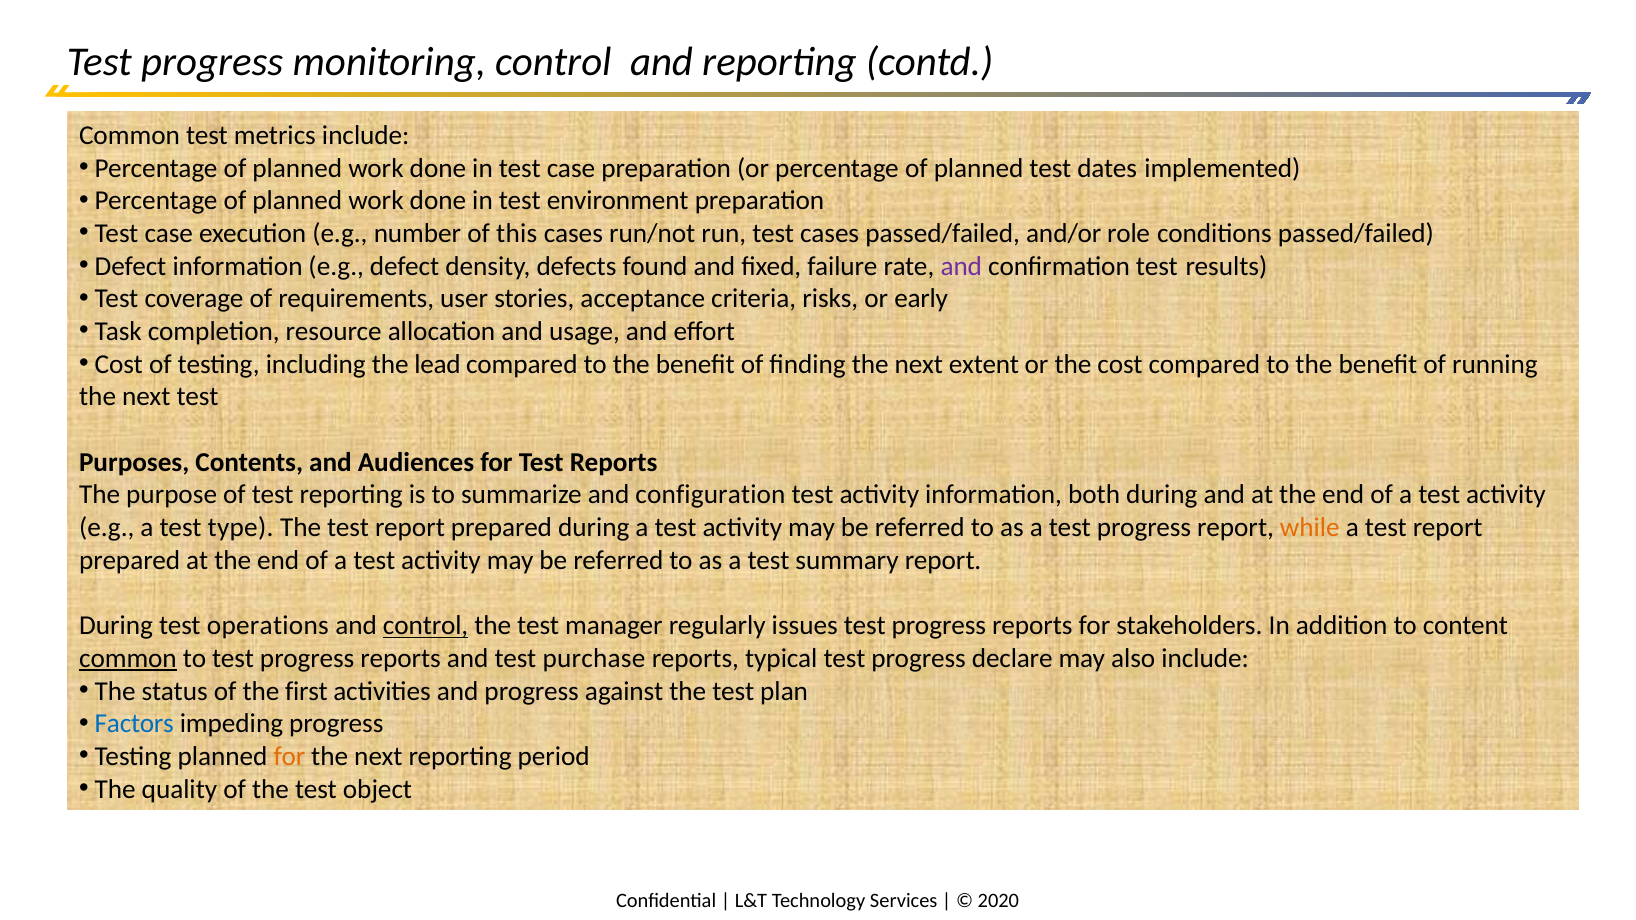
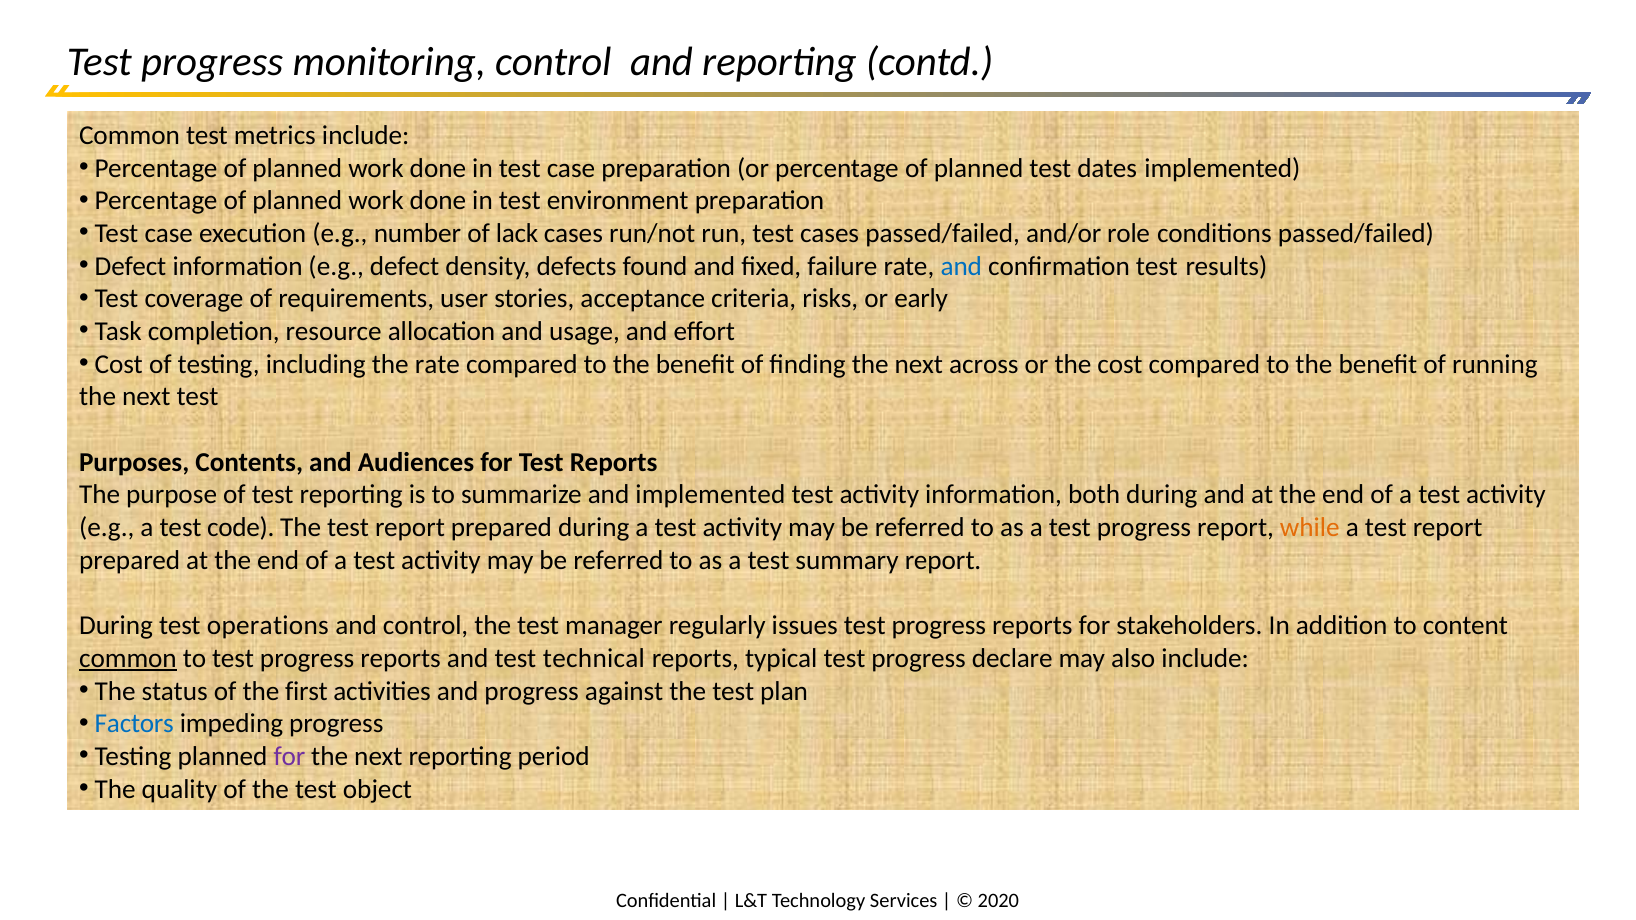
this: this -> lack (517, 234)
and colour: purple -> blue (961, 266)
the lead: lead -> rate (437, 364)
extent: extent -> across (984, 364)
and configuration: configuration -> implemented (710, 495)
type: type -> code (241, 528)
control underline: present -> none (426, 626)
purchase: purchase -> technical (594, 659)
for colour: orange -> purple (289, 757)
